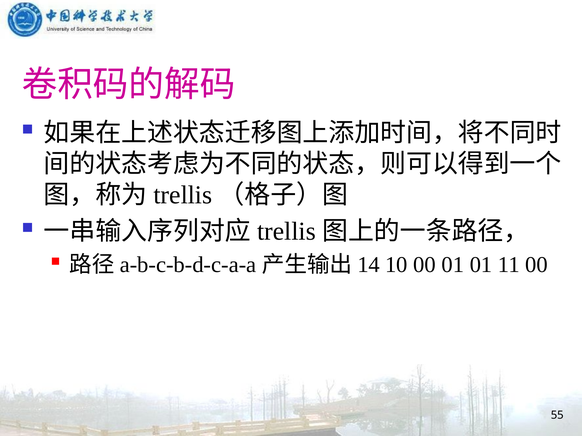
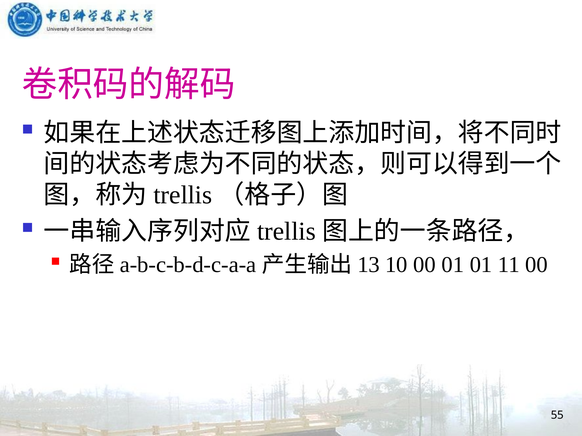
14: 14 -> 13 (369, 265)
